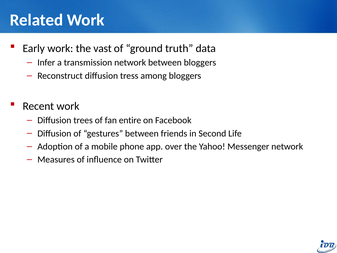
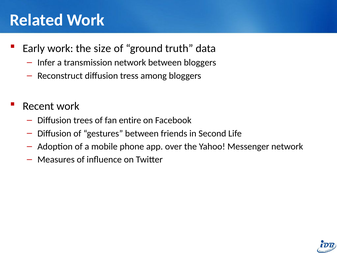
vast: vast -> size (102, 48)
